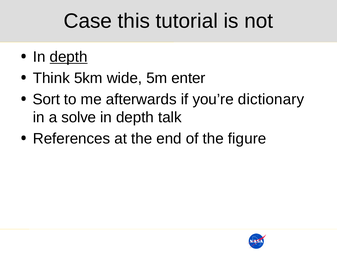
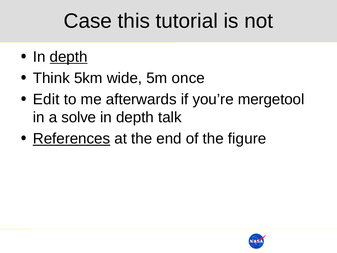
enter: enter -> once (188, 78)
Sort: Sort -> Edit (46, 99)
dictionary: dictionary -> mergetool (271, 99)
References underline: none -> present (72, 139)
